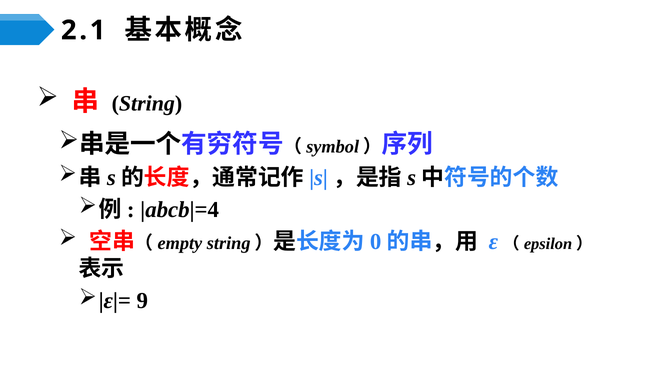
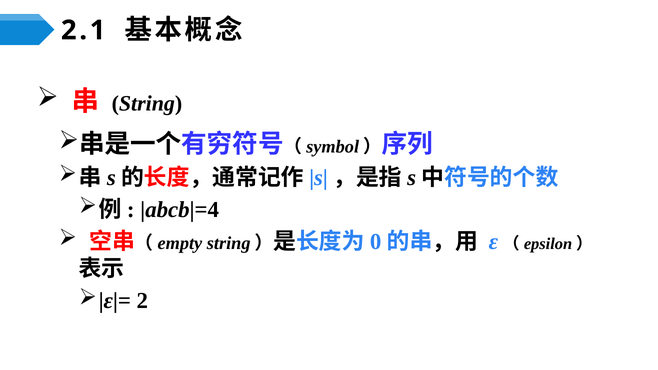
9: 9 -> 2 (142, 301)
